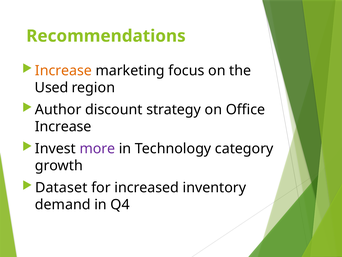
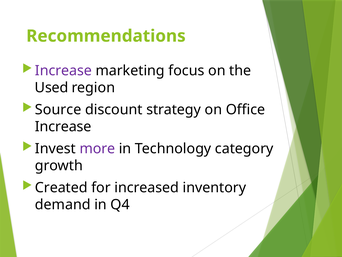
Increase colour: orange -> purple (63, 70)
Author: Author -> Source (58, 109)
Dataset: Dataset -> Created (61, 187)
